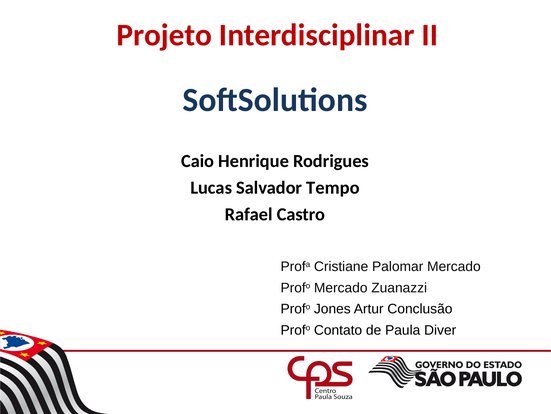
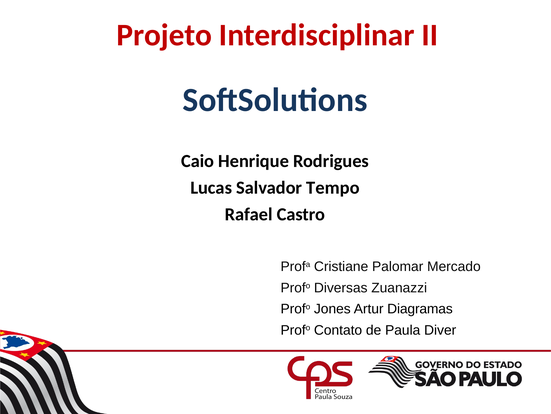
Profo Mercado: Mercado -> Diversas (341, 287)
Conclusão: Conclusão -> Diagramas (420, 309)
